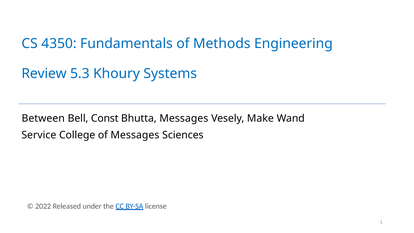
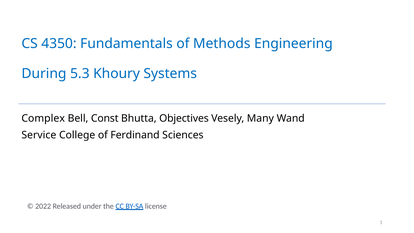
Review: Review -> During (44, 73)
Between: Between -> Complex (43, 118)
Bhutta Messages: Messages -> Objectives (184, 118)
Make: Make -> Many (260, 118)
of Messages: Messages -> Ferdinand (135, 135)
